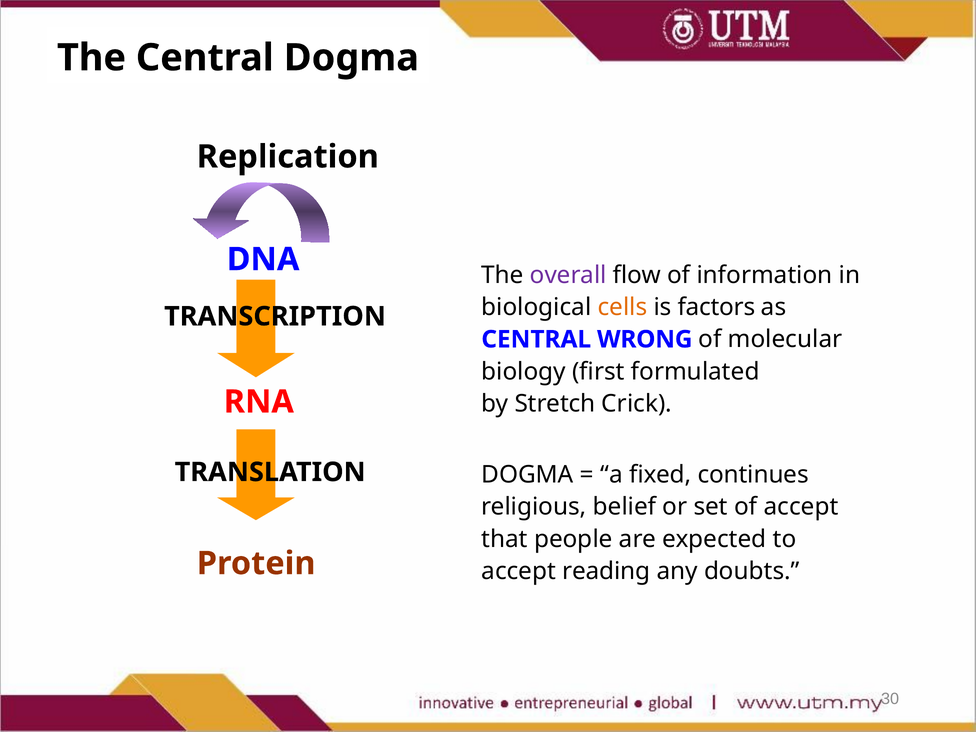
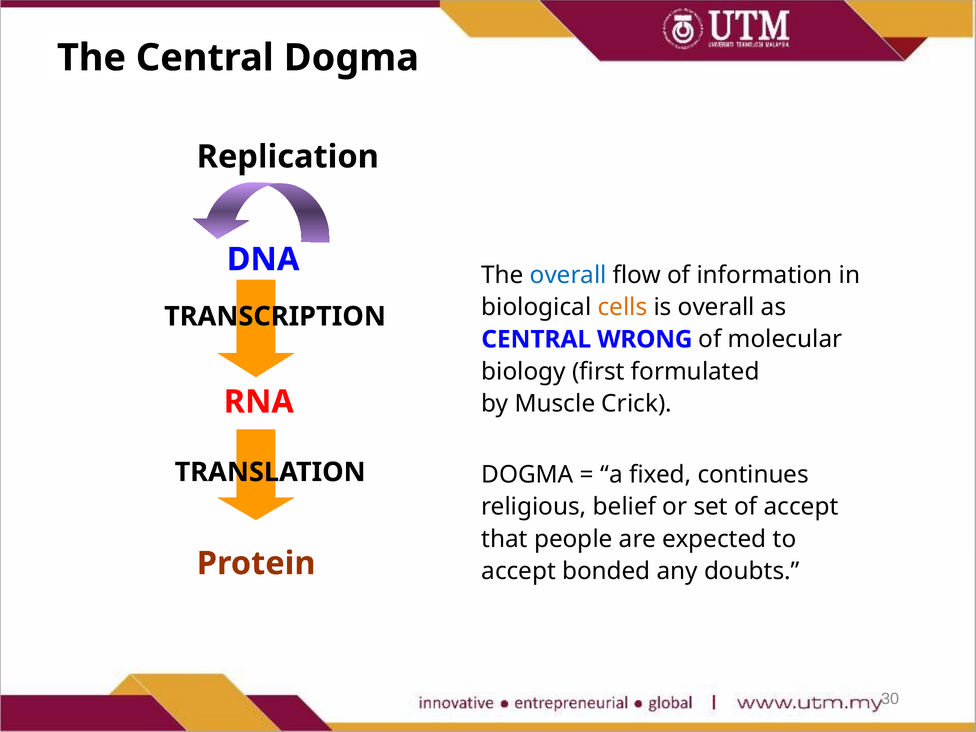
overall colour: purple -> blue (568, 275)
is factors: factors -> overall (716, 307)
Stretch: Stretch -> Muscle (555, 404)
reading: reading -> bonded (606, 571)
